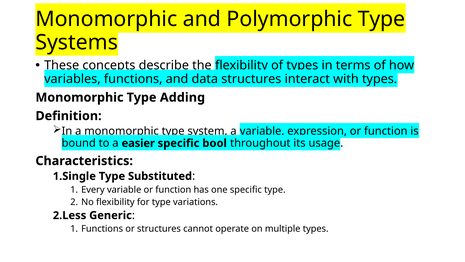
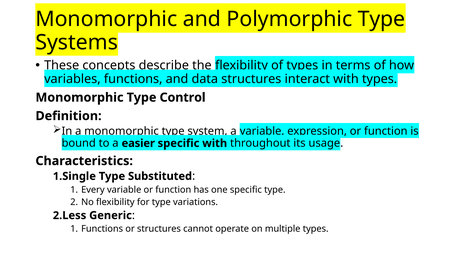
Adding: Adding -> Control (183, 97)
specific bool: bool -> with (215, 143)
